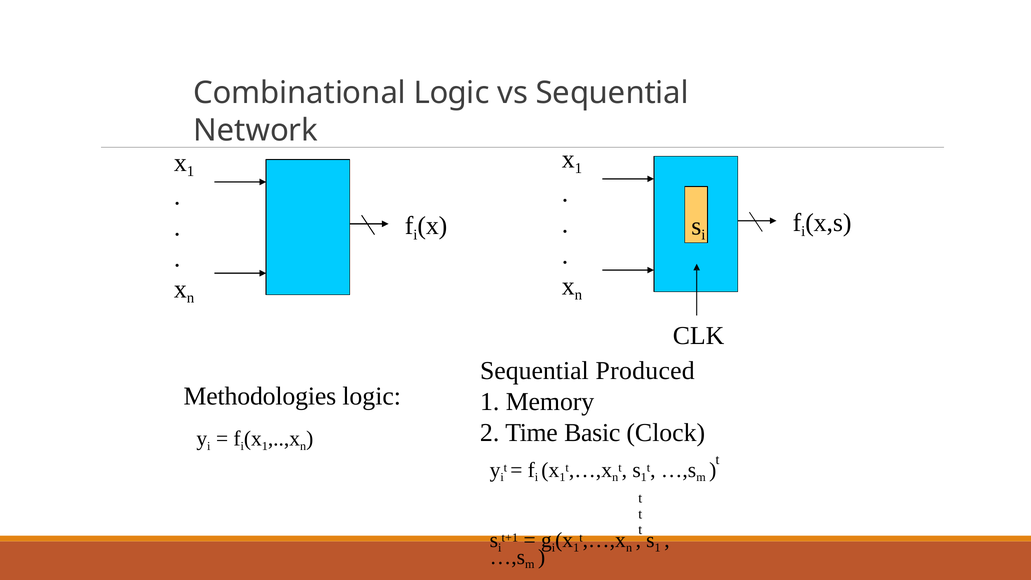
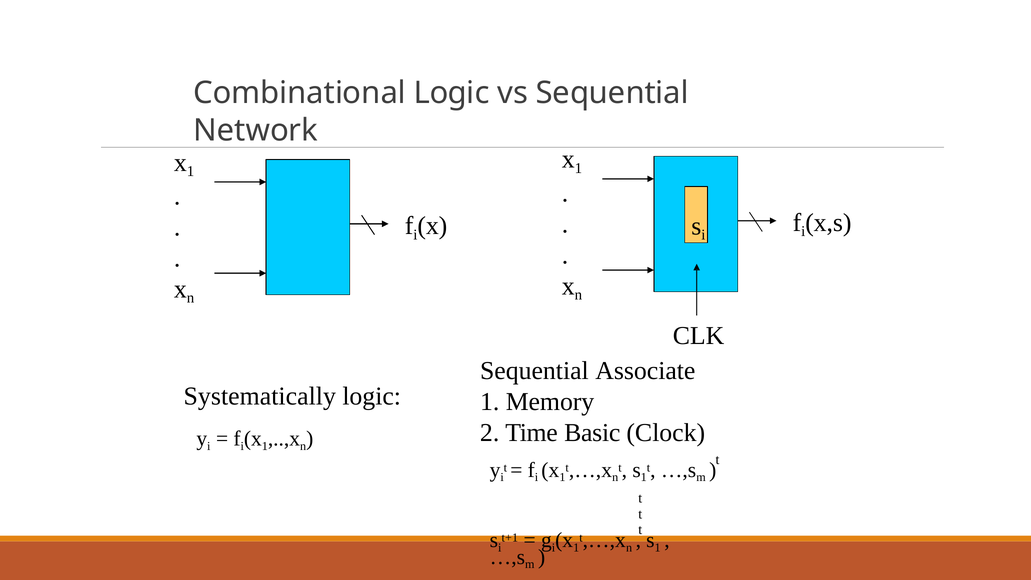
Produced: Produced -> Associate (645, 371)
Methodologies: Methodologies -> Systematically (260, 396)
